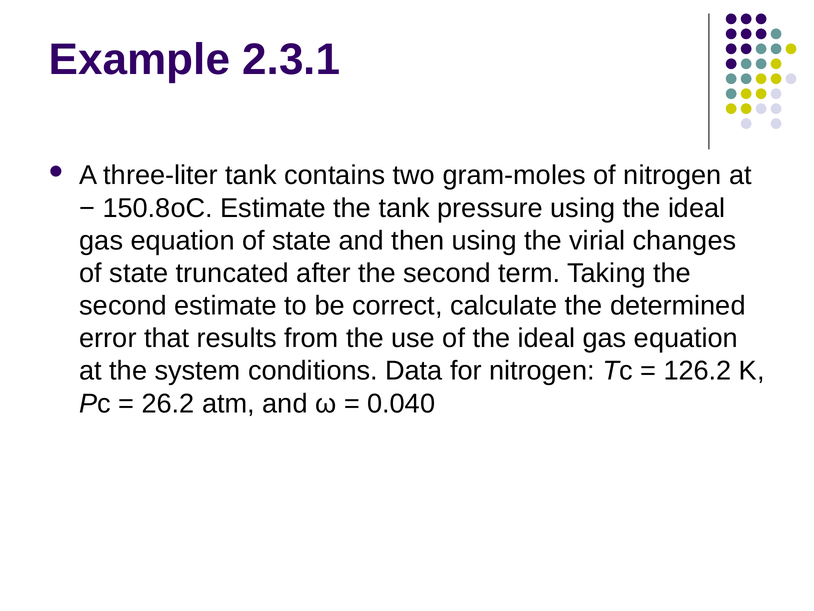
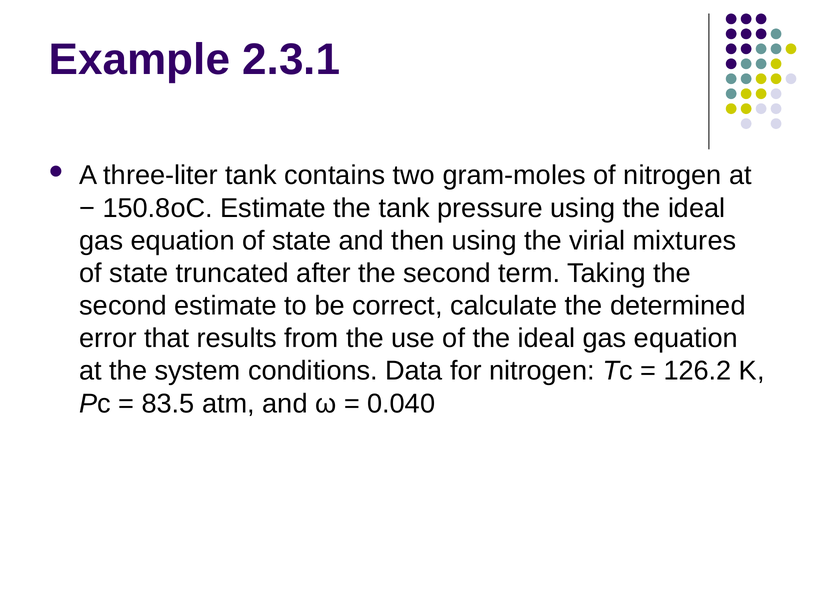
changes: changes -> mixtures (685, 240)
26.2: 26.2 -> 83.5 (168, 403)
